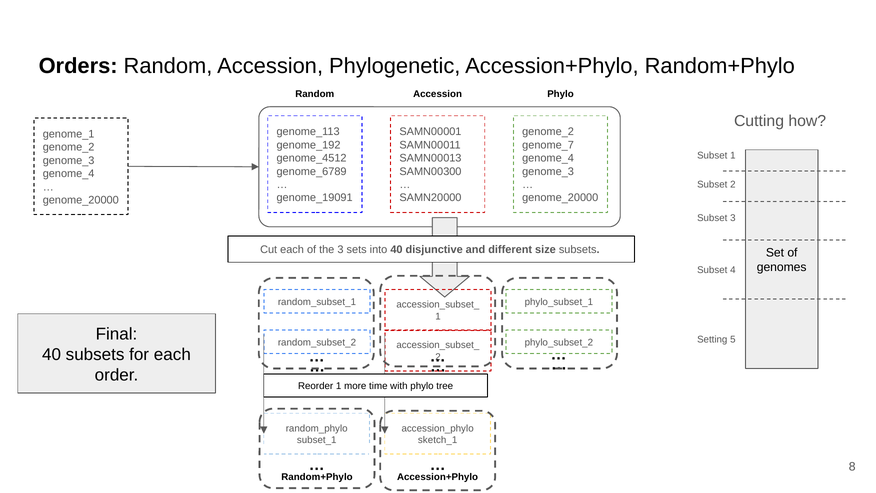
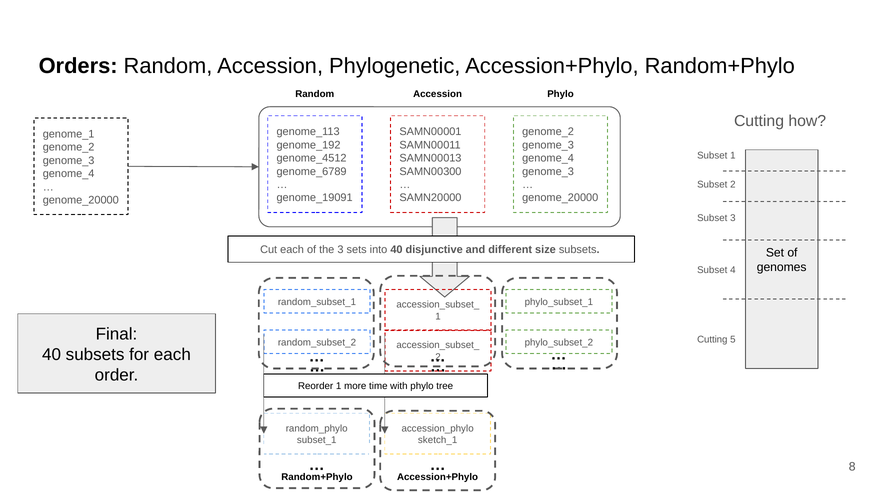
genome_7: genome_7 -> genome_3 (548, 145)
Setting: Setting -> Cutting (712, 340)
